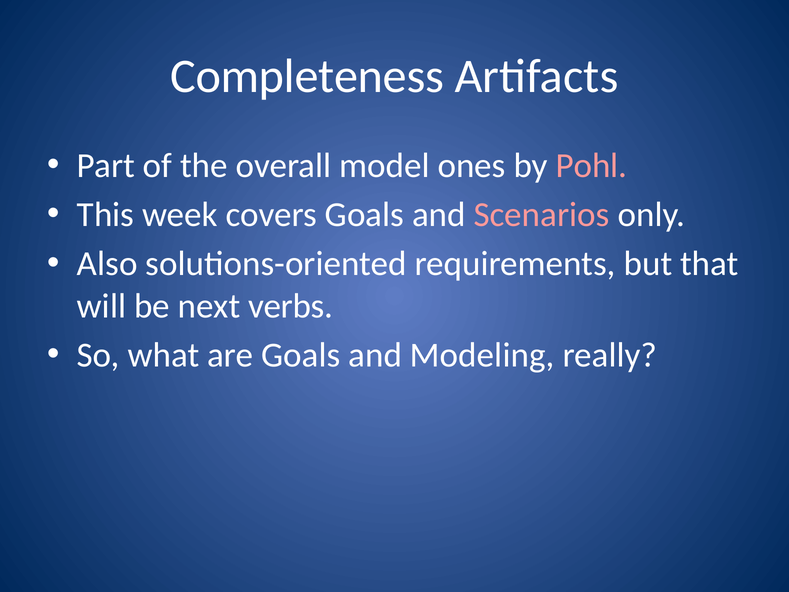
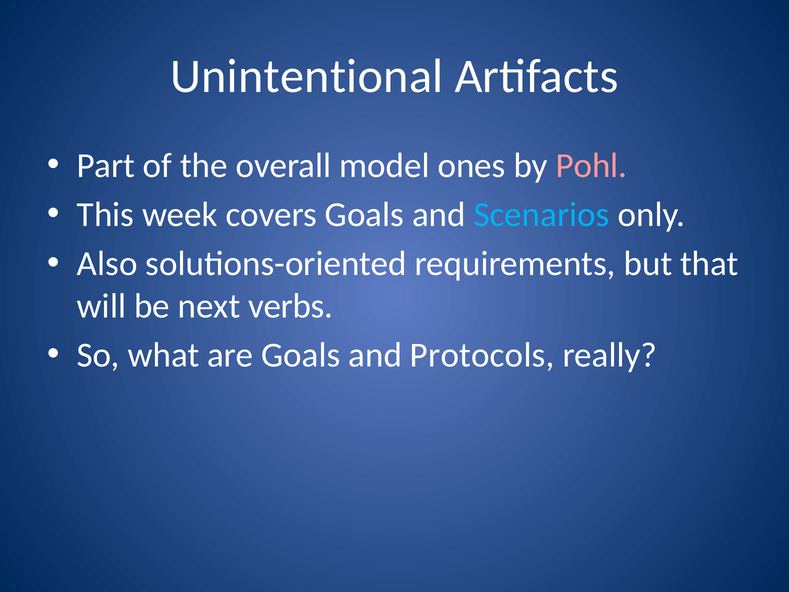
Completeness: Completeness -> Unintentional (307, 76)
Scenarios colour: pink -> light blue (542, 215)
Modeling: Modeling -> Protocols (482, 355)
